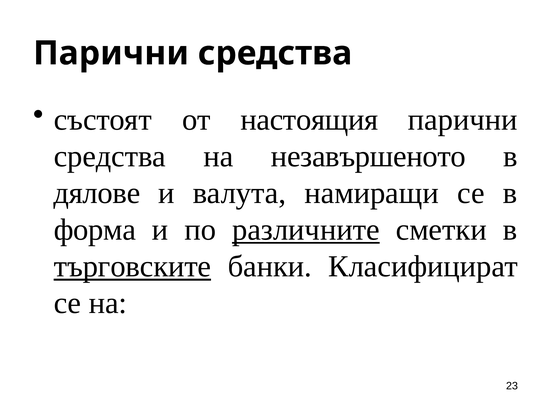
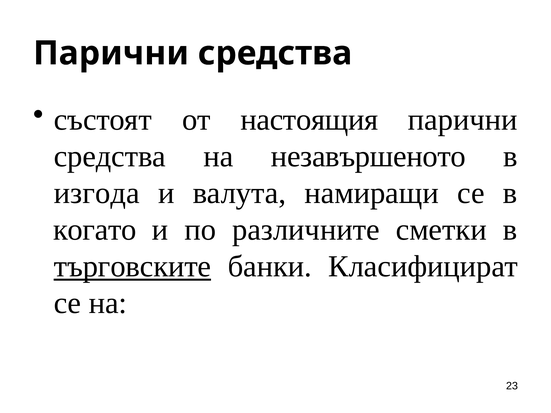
дялове: дялове -> изгода (97, 193)
форма: форма -> когато (95, 230)
различните underline: present -> none (306, 230)
